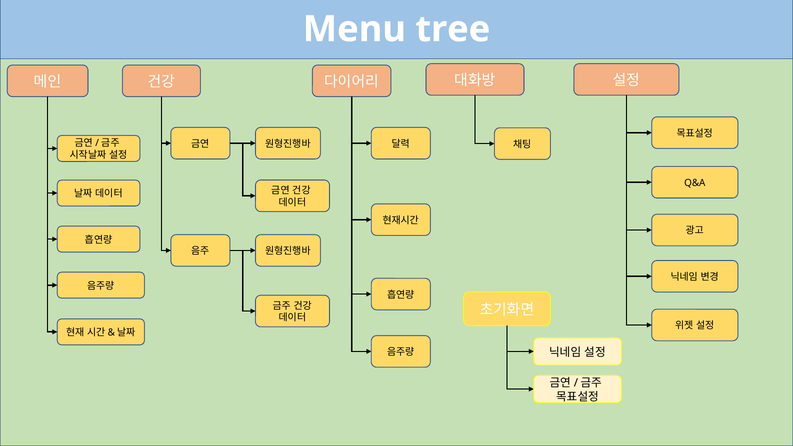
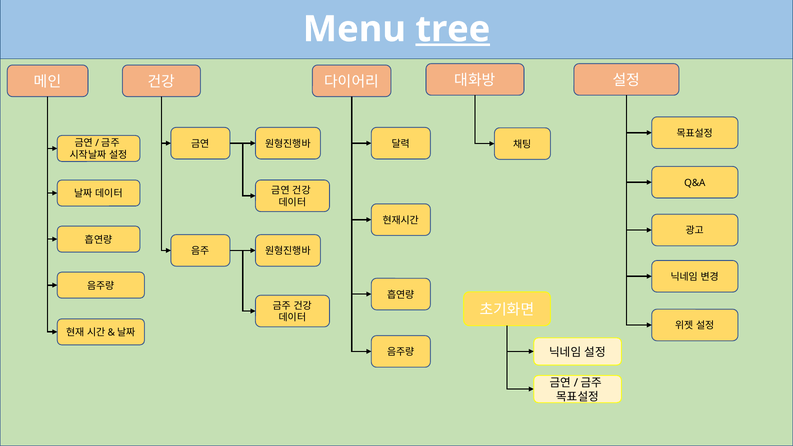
tree underline: none -> present (453, 29)
